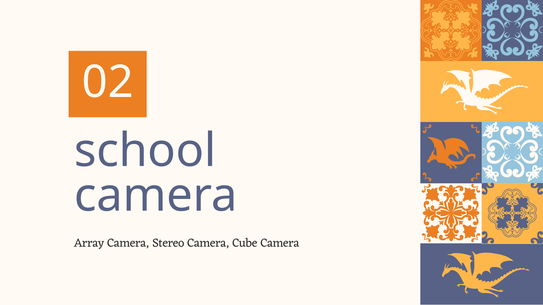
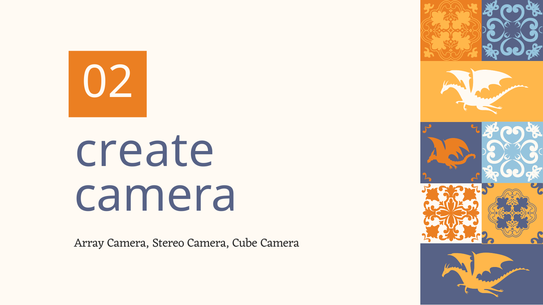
school: school -> create (145, 151)
